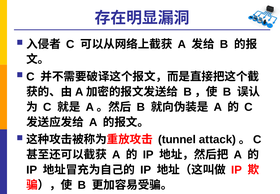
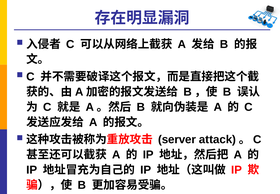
tunnel: tunnel -> server (177, 139)
